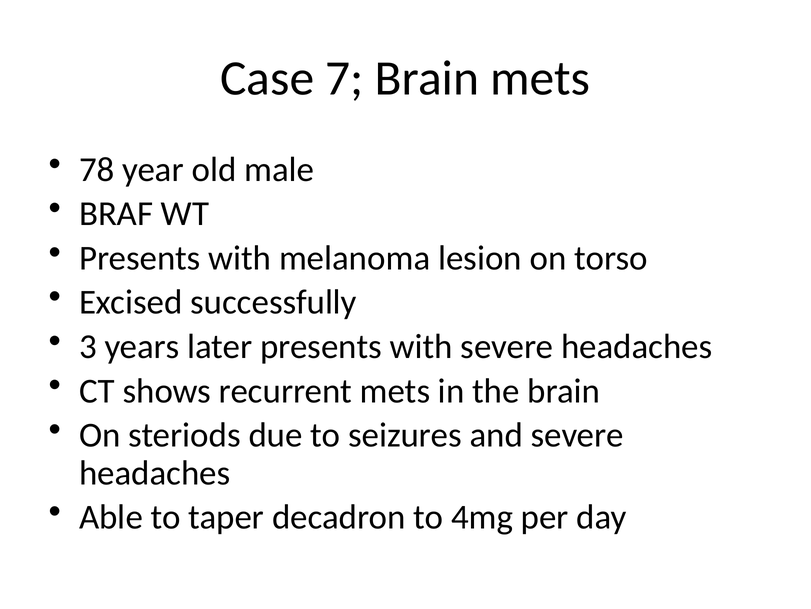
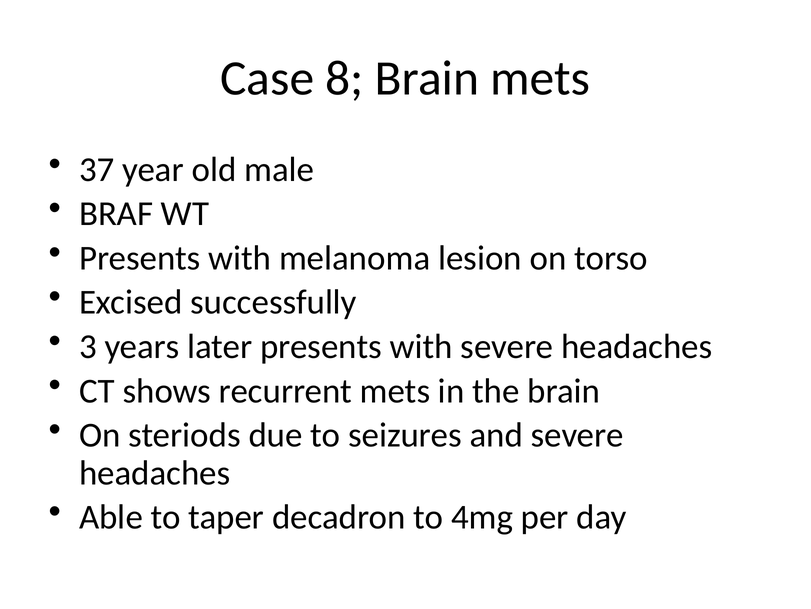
7: 7 -> 8 (345, 79)
78: 78 -> 37 (97, 169)
